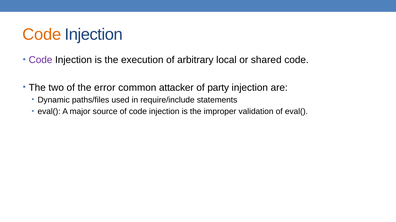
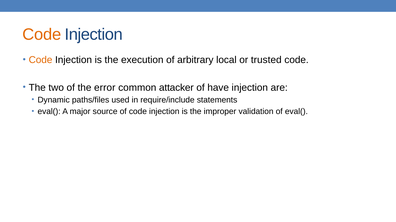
Code colour: purple -> orange (41, 60)
shared: shared -> trusted (266, 60)
party: party -> have (218, 88)
